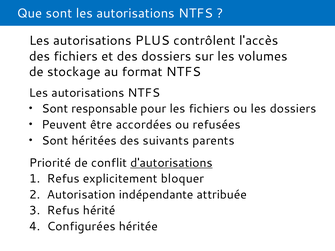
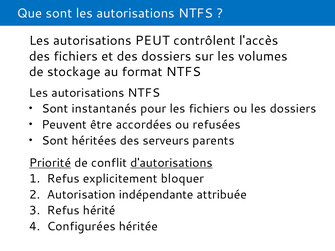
PLUS: PLUS -> PEUT (152, 41)
responsable: responsable -> instantanés (104, 109)
suivants: suivants -> serveurs (166, 141)
Priorité underline: none -> present (50, 163)
